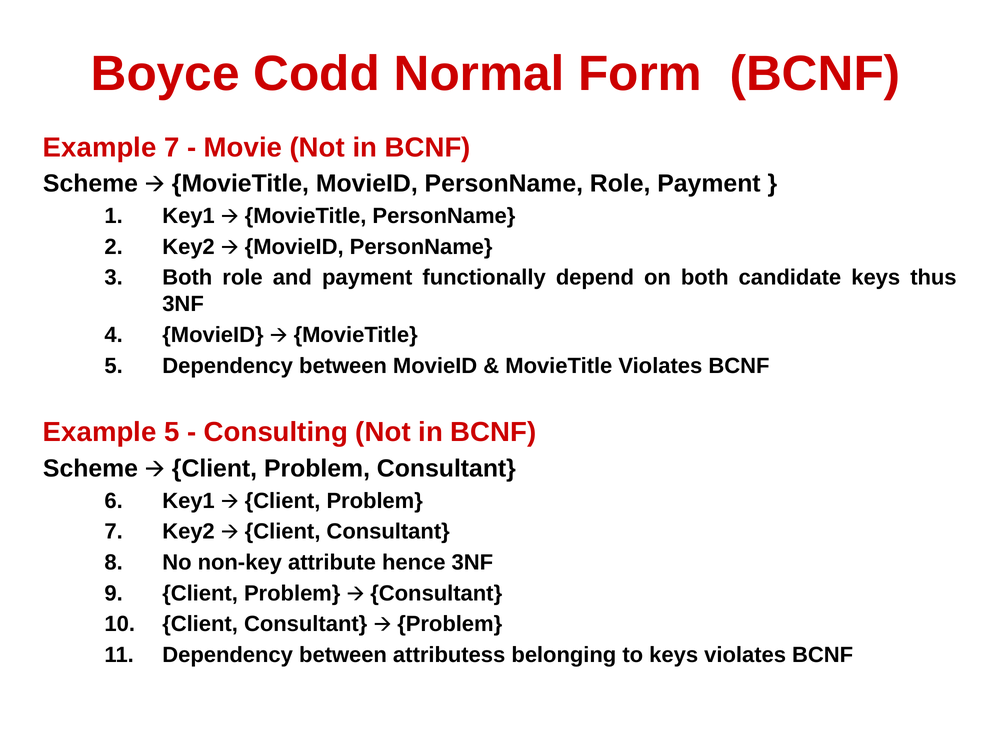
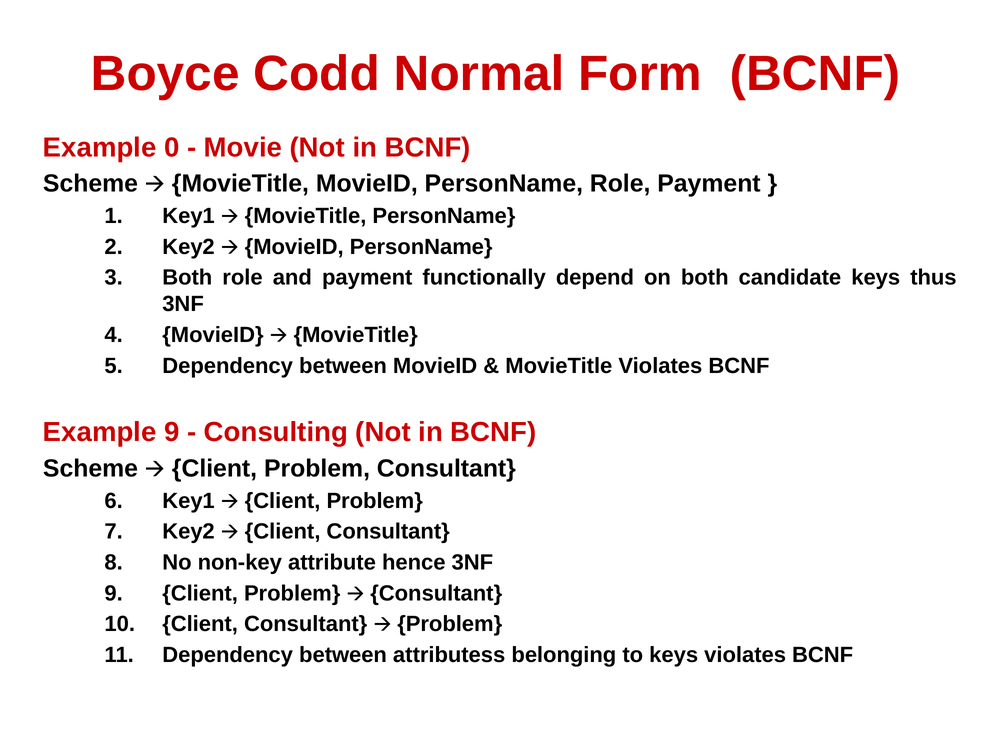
Example 7: 7 -> 0 (172, 147)
Example 5: 5 -> 9 (172, 432)
